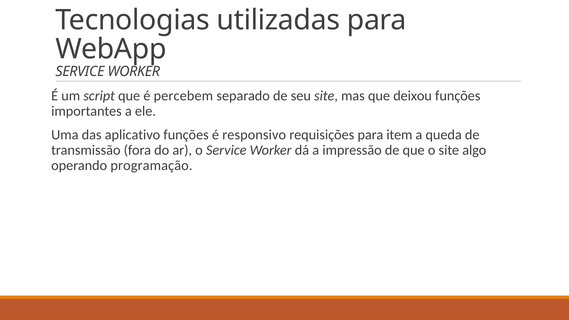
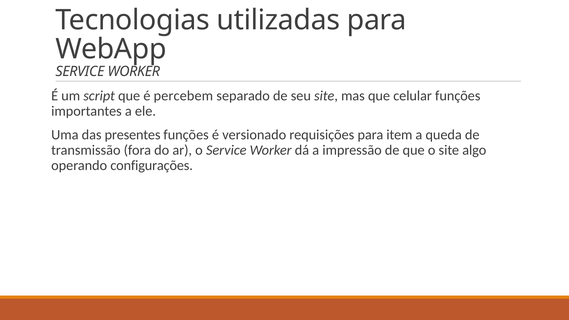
deixou: deixou -> celular (413, 96)
aplicativo: aplicativo -> presentes (133, 135)
responsivo: responsivo -> versionado (254, 135)
programação: programação -> configurações (152, 166)
